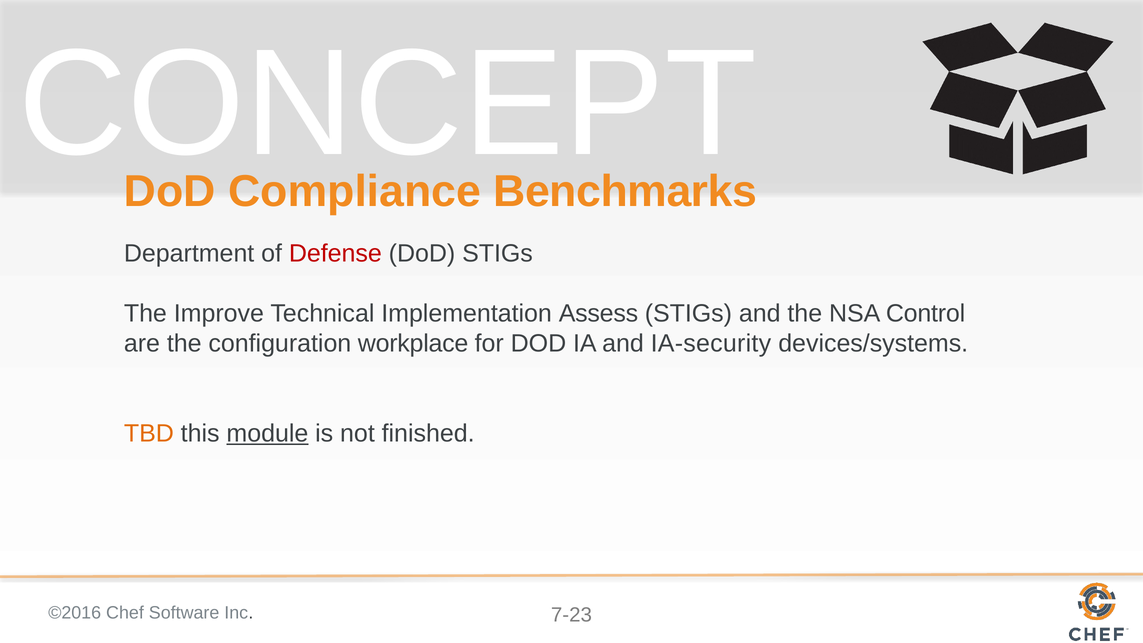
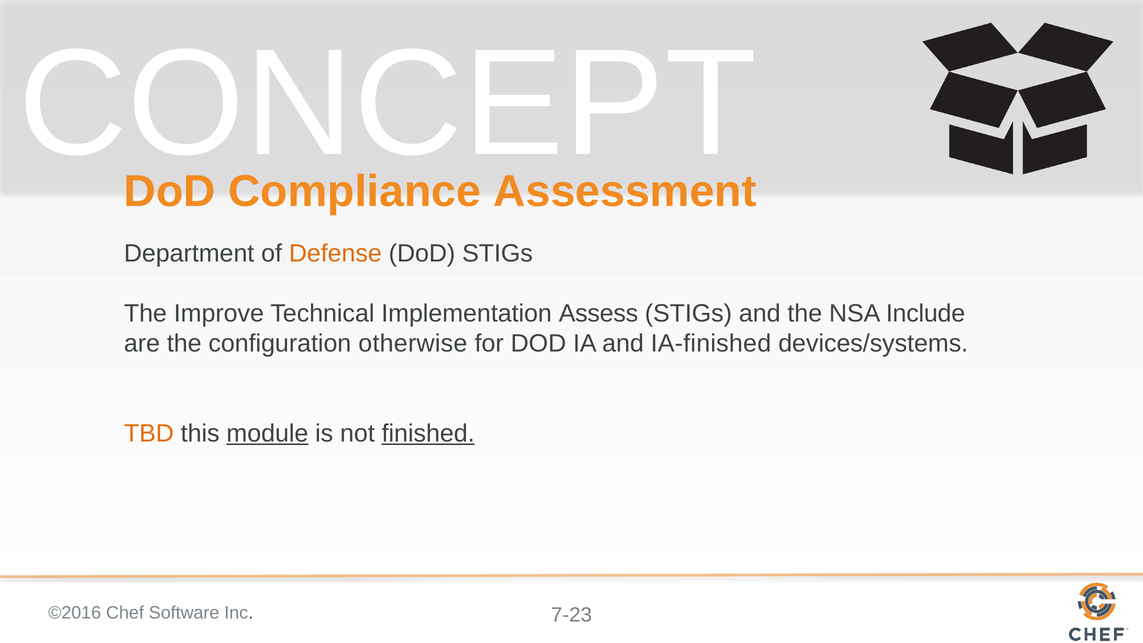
Benchmarks: Benchmarks -> Assessment (625, 192)
Defense colour: red -> orange (335, 253)
Control: Control -> Include (926, 313)
workplace: workplace -> otherwise (413, 343)
IA-security: IA-security -> IA-finished (711, 343)
finished underline: none -> present (428, 433)
